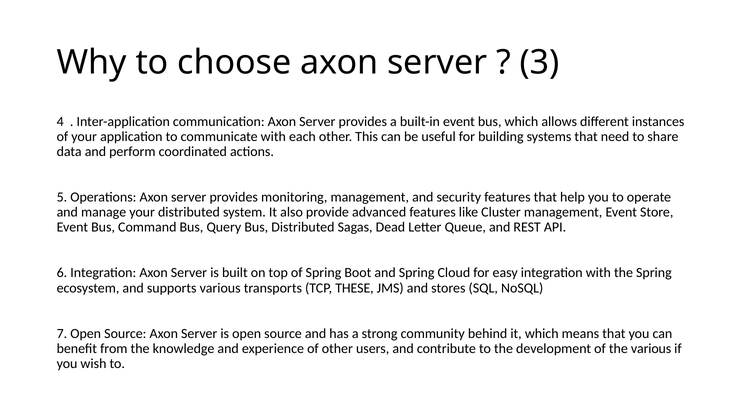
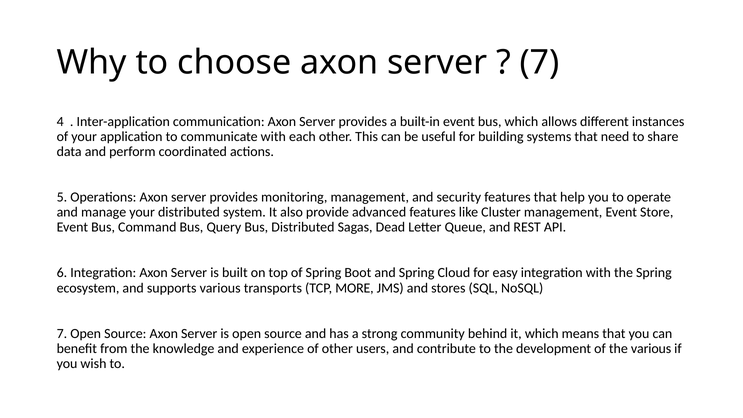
3: 3 -> 7 (540, 62)
THESE: THESE -> MORE (355, 288)
